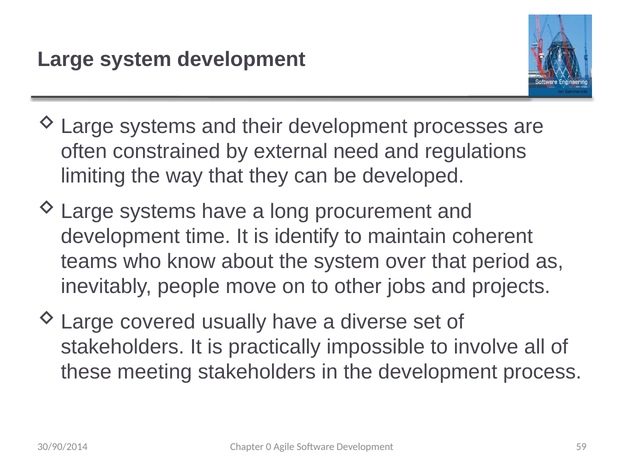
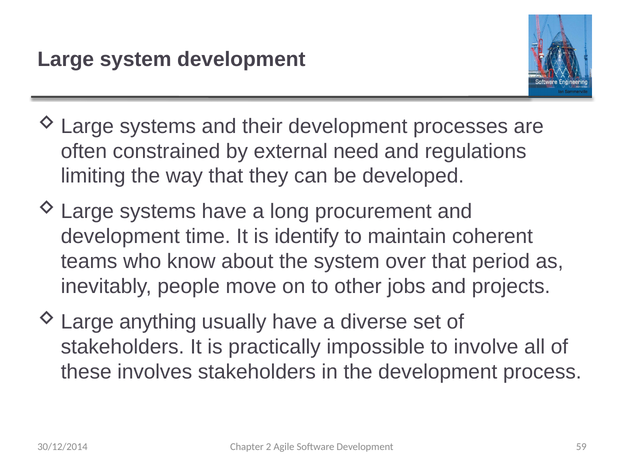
covered: covered -> anything (158, 322)
meeting: meeting -> involves (155, 372)
30/90/2014: 30/90/2014 -> 30/12/2014 (62, 447)
0: 0 -> 2 (269, 447)
